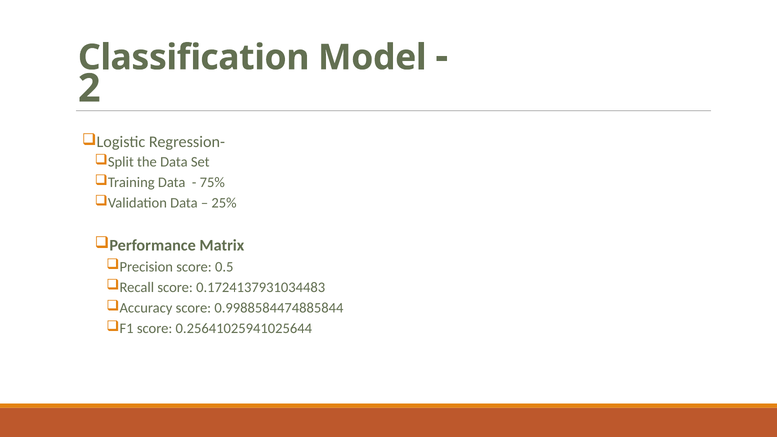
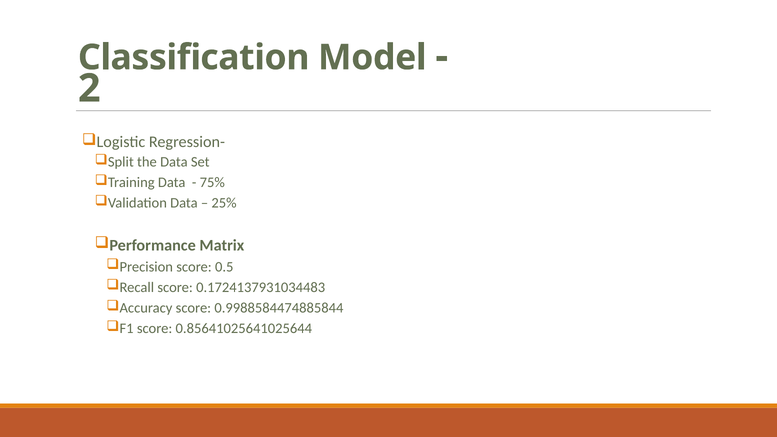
0.25641025941025644: 0.25641025941025644 -> 0.85641025641025644 (244, 329)
